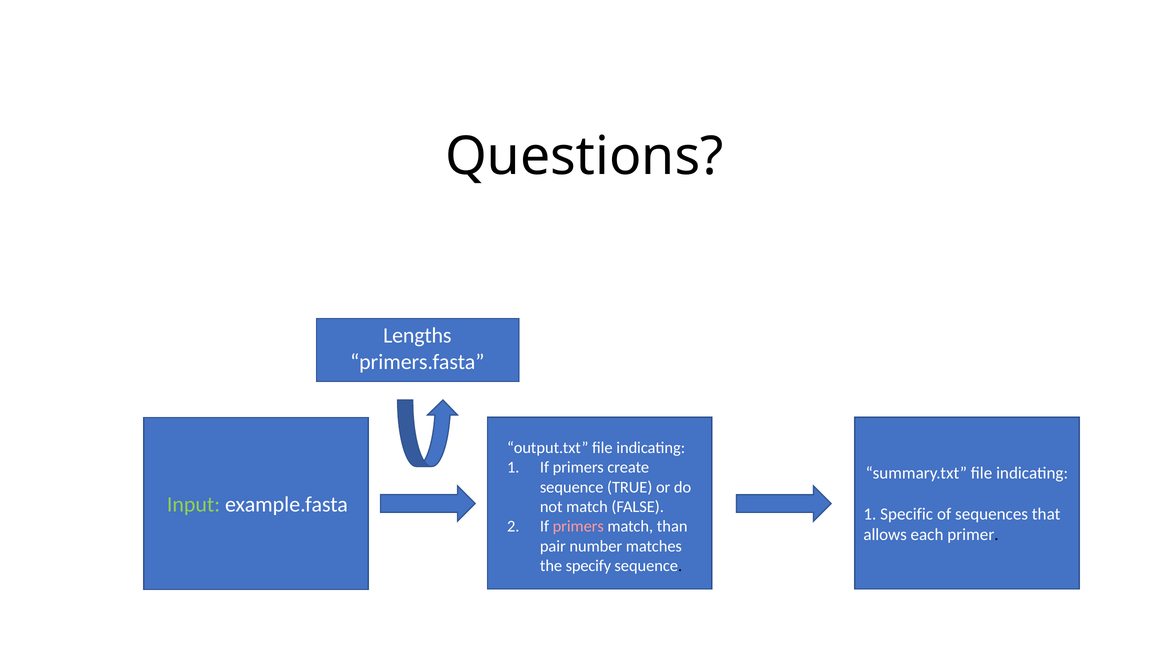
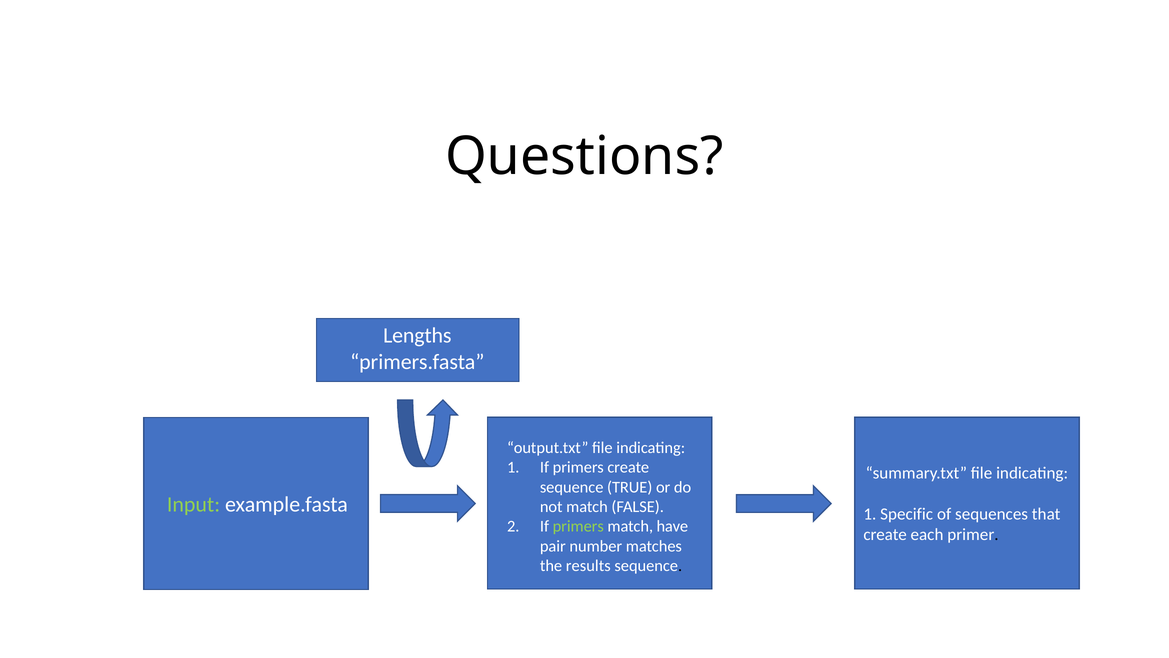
primers colour: pink -> light green (578, 526)
than: than -> have (672, 526)
allows: allows -> create (885, 534)
specify: specify -> results (588, 566)
